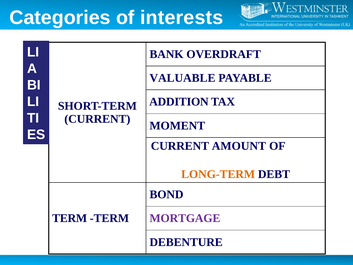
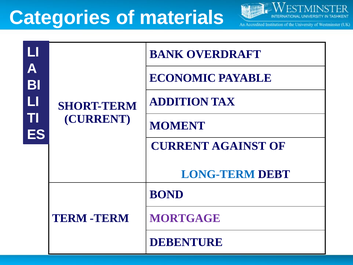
interests: interests -> materials (182, 18)
VALUABLE: VALUABLE -> ECONOMIC (183, 78)
AMOUNT: AMOUNT -> AGAINST (239, 146)
LONG-TERM colour: orange -> blue (218, 174)
